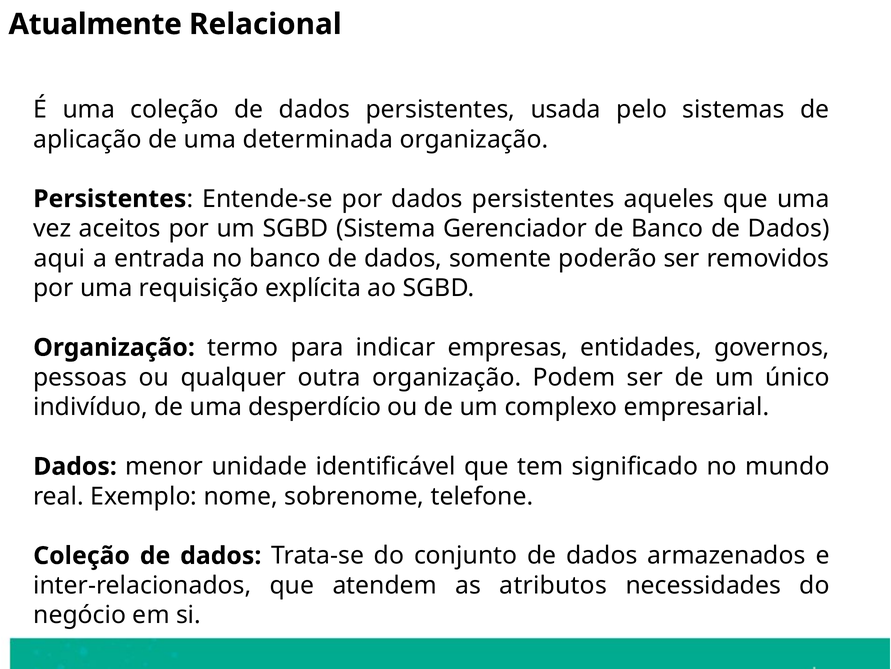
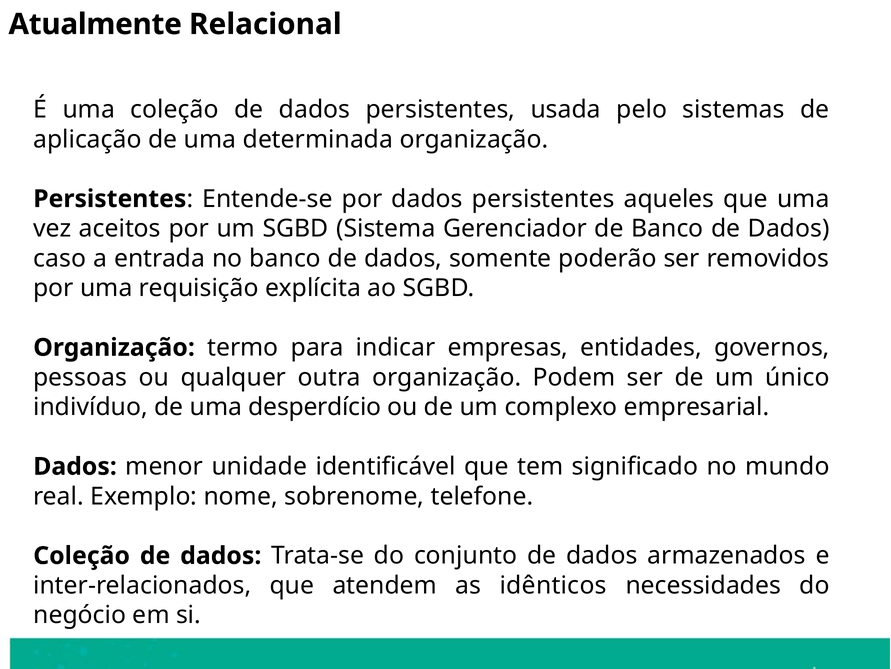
aqui: aqui -> caso (60, 258)
atributos: atributos -> idênticos (553, 585)
